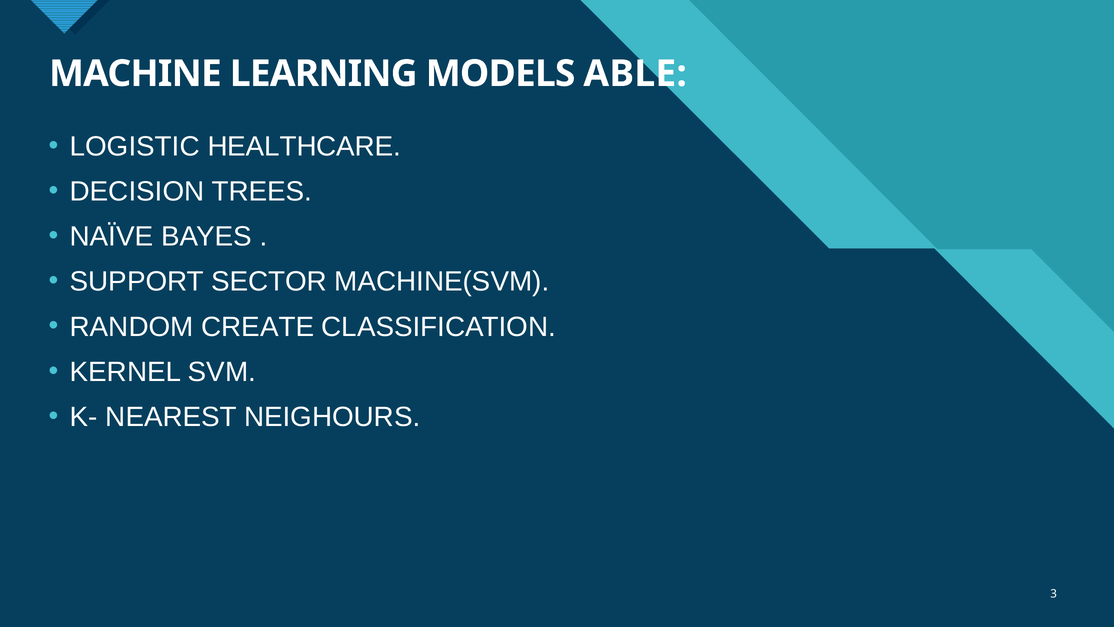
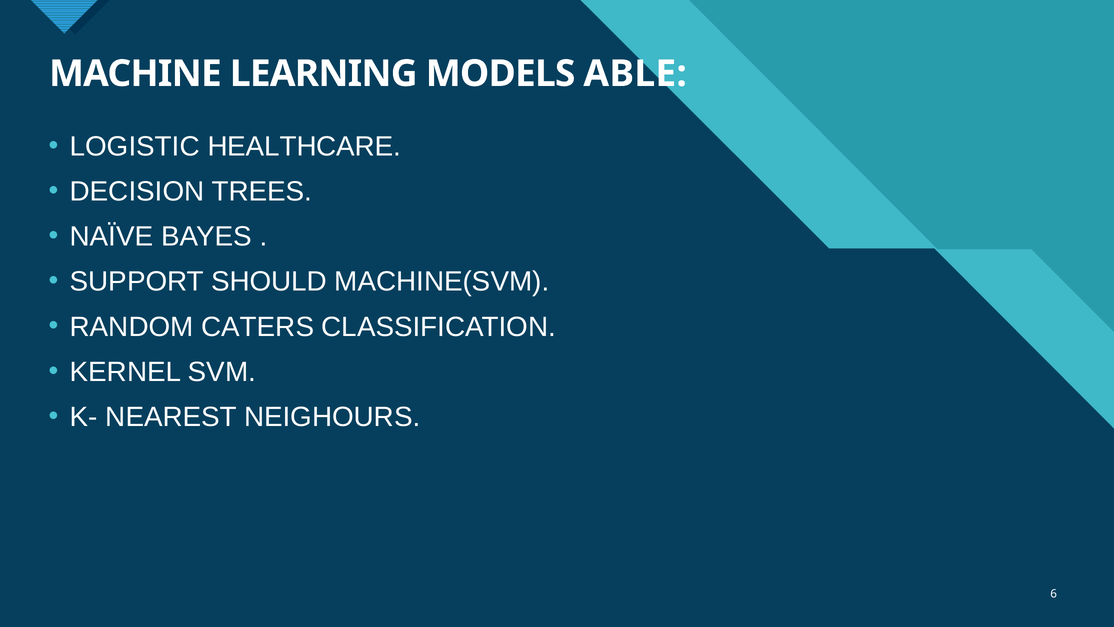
SECTOR: SECTOR -> SHOULD (269, 282)
CREATE: CREATE -> CATERS (258, 327)
3: 3 -> 6 (1054, 594)
